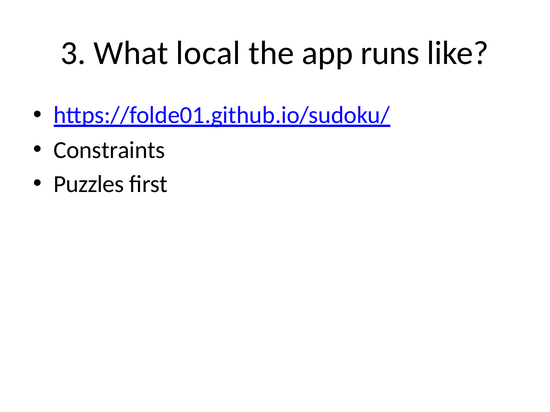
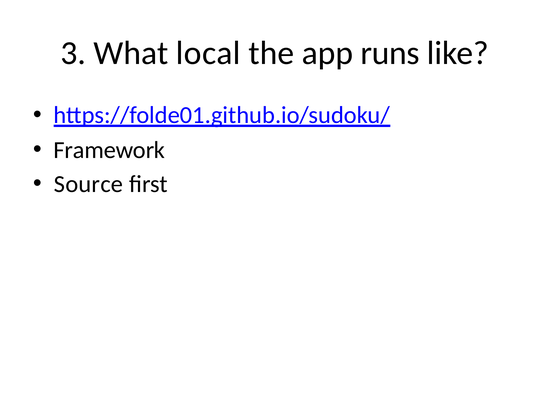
Constraints: Constraints -> Framework (109, 150)
Puzzles: Puzzles -> Source (88, 184)
